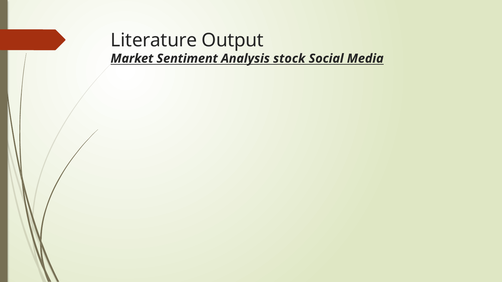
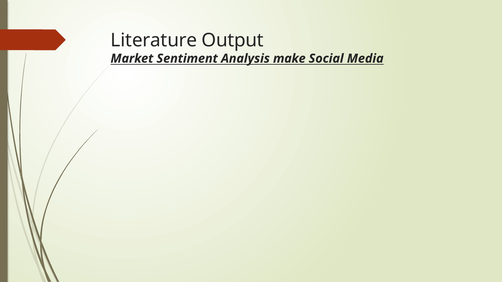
stock: stock -> make (289, 59)
